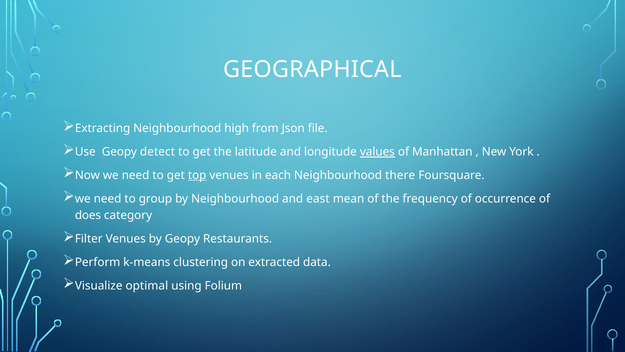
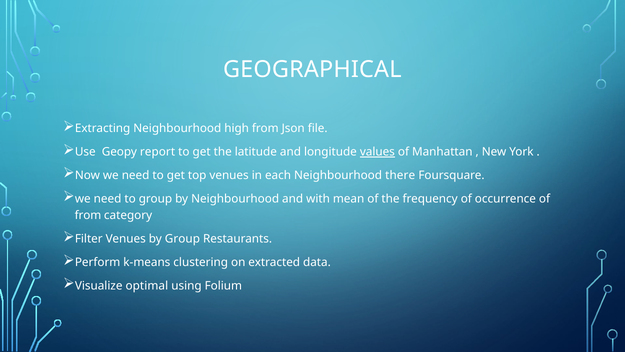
detect: detect -> report (158, 152)
top underline: present -> none (197, 175)
east: east -> with (318, 198)
does: does -> from (88, 215)
by Geopy: Geopy -> Group (182, 239)
